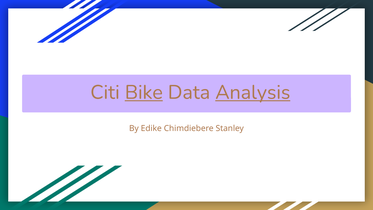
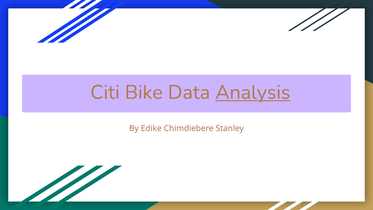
Bike underline: present -> none (144, 92)
